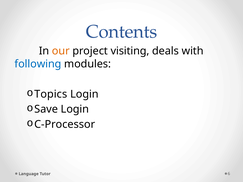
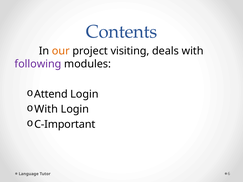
following colour: blue -> purple (38, 64)
Topics: Topics -> Attend (51, 94)
Save: Save -> With (46, 109)
C-Processor: C-Processor -> C-Important (65, 124)
